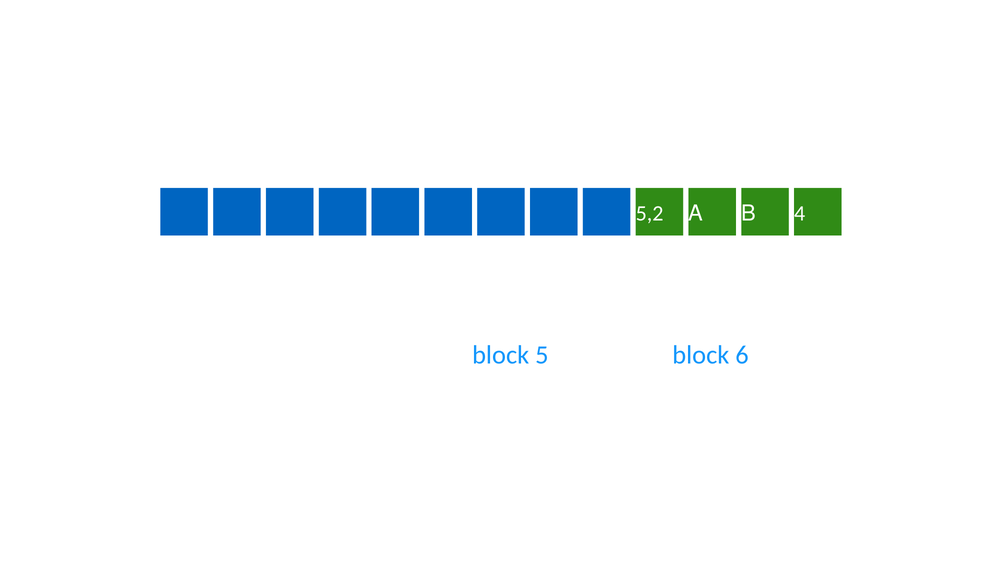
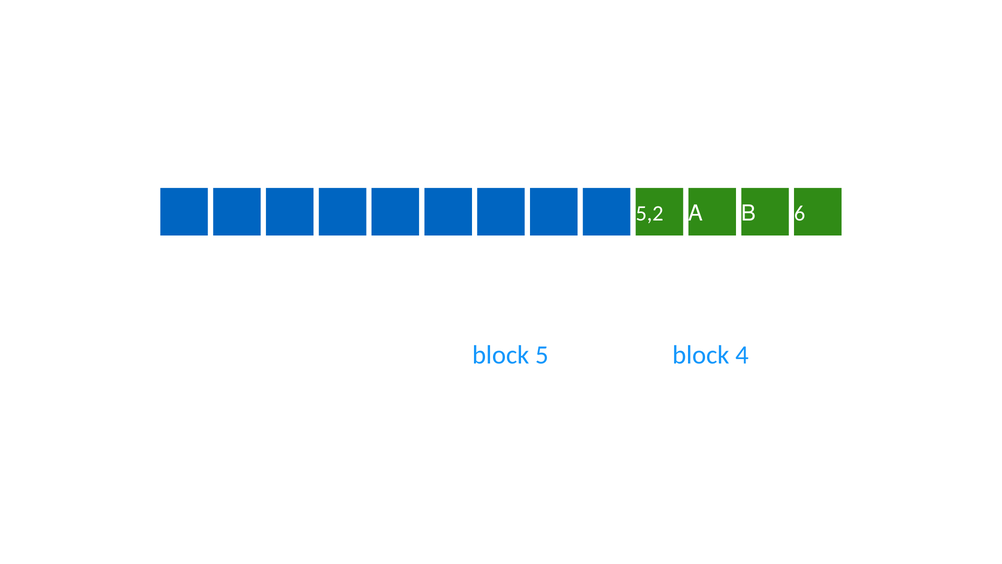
B 4: 4 -> 6 (800, 213)
block 6: 6 -> 4 (742, 355)
